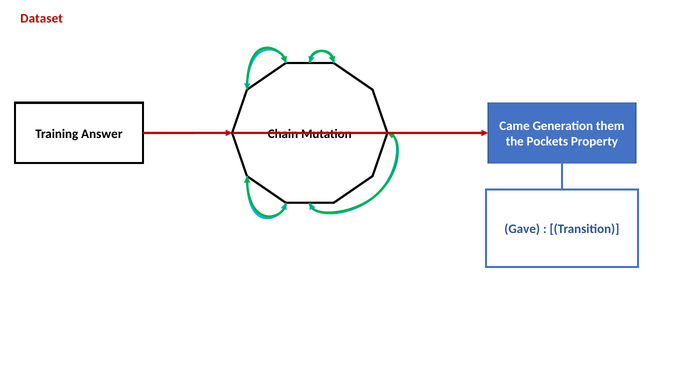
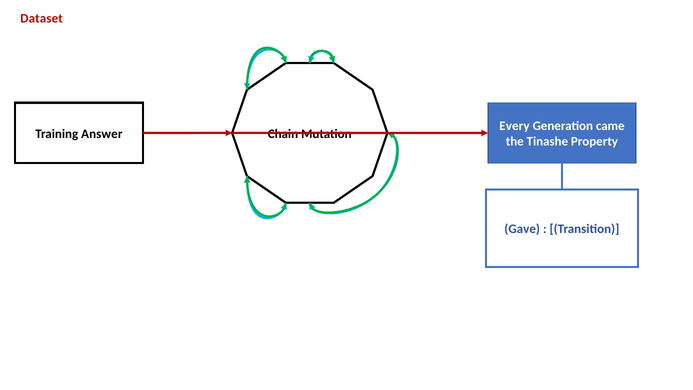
Came: Came -> Every (514, 126)
them: them -> came (610, 126)
Pockets: Pockets -> Tinashe (547, 142)
